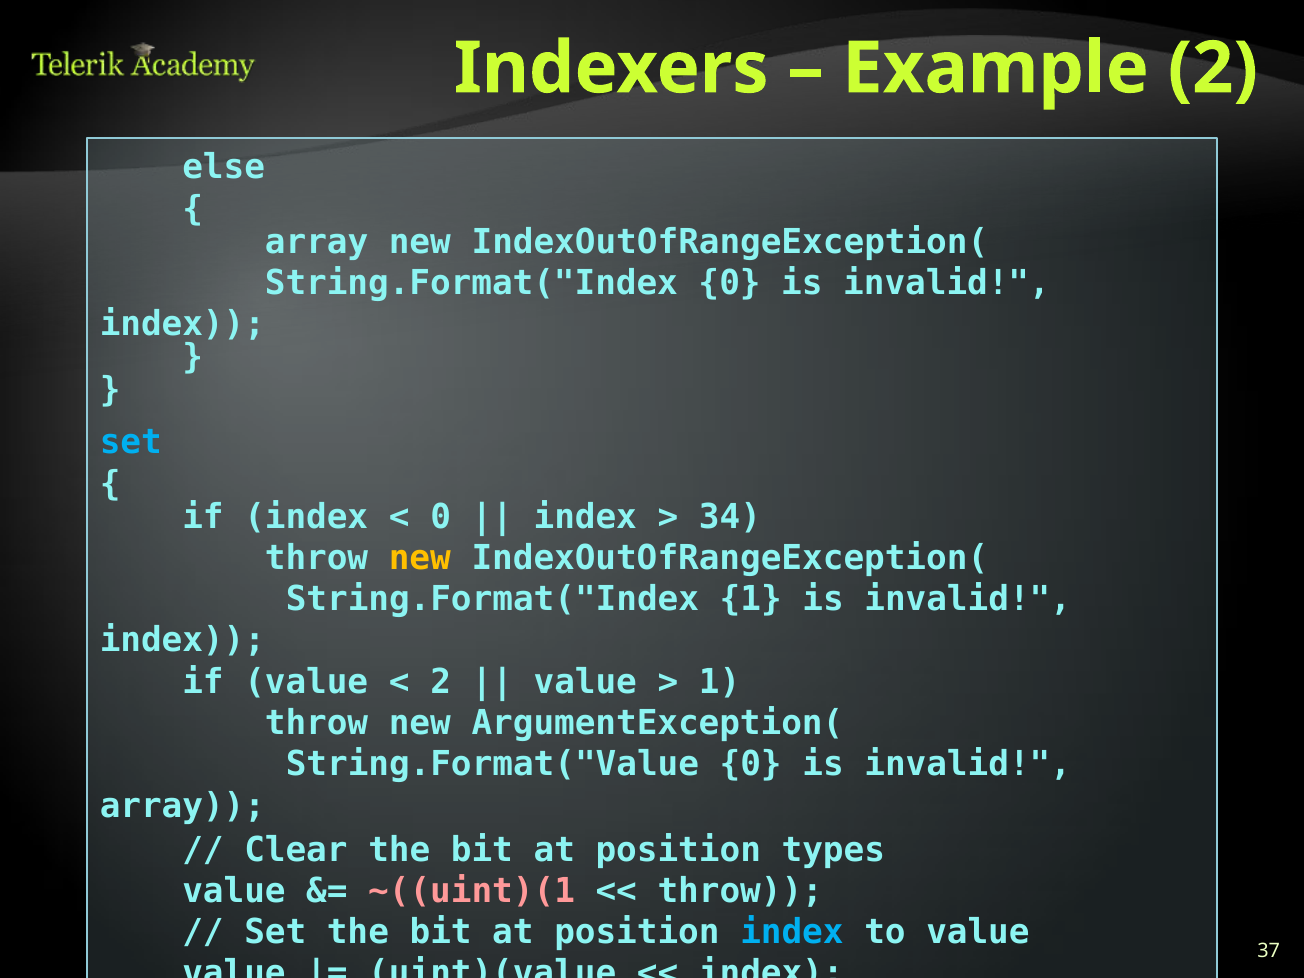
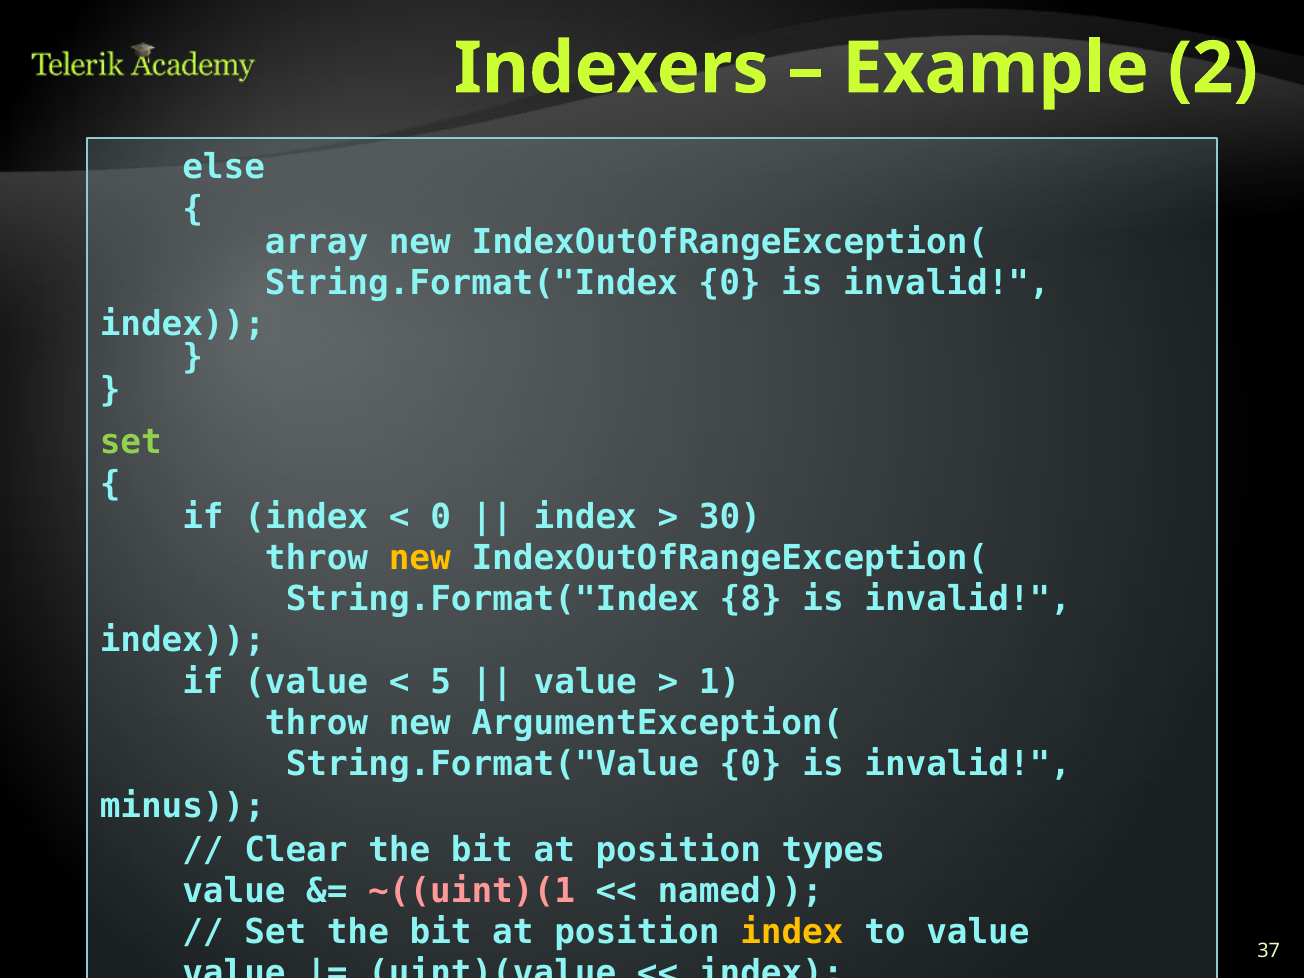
set colour: light blue -> light green (131, 442)
34: 34 -> 30 (730, 517)
String.Format("Index 1: 1 -> 8 (751, 599)
2: 2 -> 5 (441, 682)
array: array -> minus (182, 806)
throw: throw -> named (740, 891)
index colour: light blue -> yellow (792, 932)
